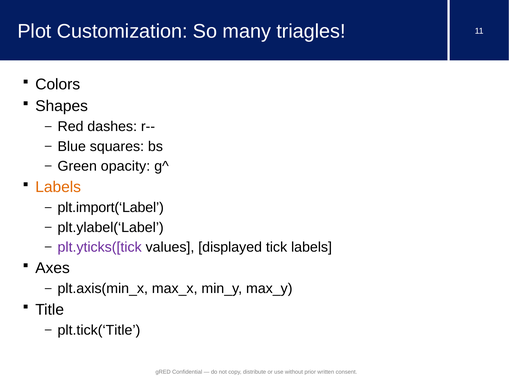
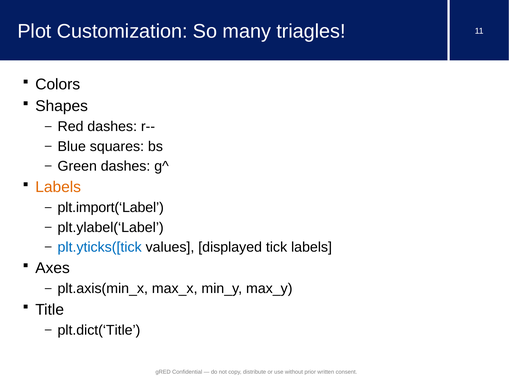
Green opacity: opacity -> dashes (126, 166)
plt.yticks([tick colour: purple -> blue (100, 248)
plt.tick(‘Title: plt.tick(‘Title -> plt.dict(‘Title (99, 331)
